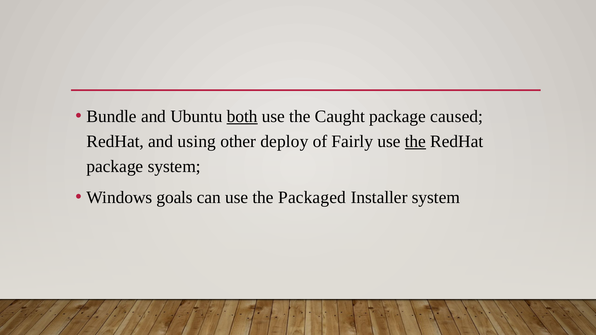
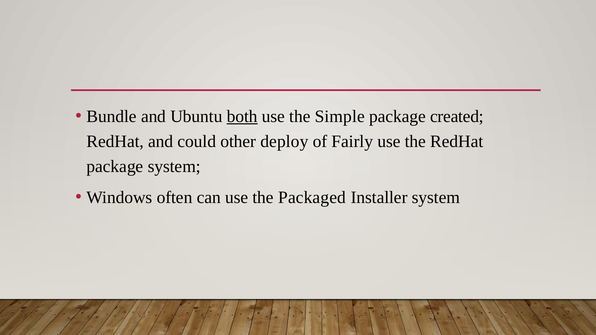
Caught: Caught -> Simple (340, 117)
caused: caused -> created (457, 117)
using: using -> could (197, 142)
the underline: present -> none (415, 142)
goals: goals -> often (175, 198)
